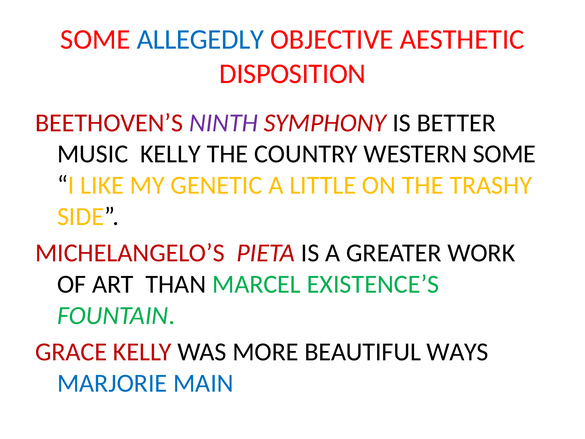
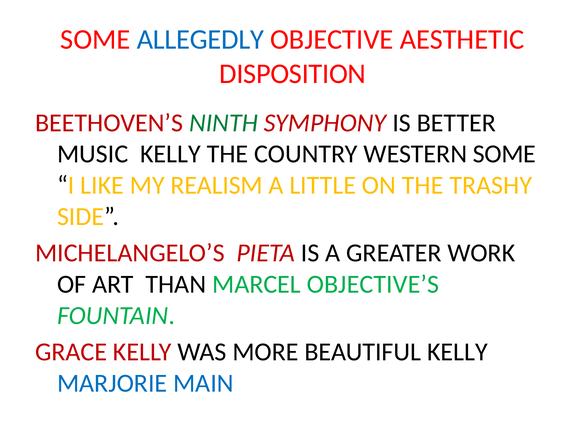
NINTH colour: purple -> green (223, 123)
GENETIC: GENETIC -> REALISM (217, 185)
EXISTENCE’S: EXISTENCE’S -> OBJECTIVE’S (373, 284)
BEAUTIFUL WAYS: WAYS -> KELLY (457, 352)
